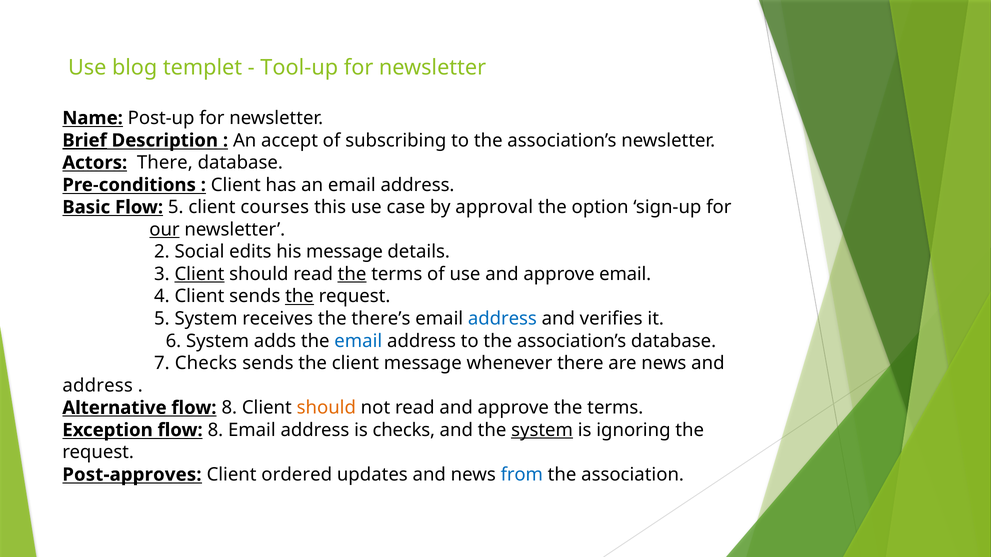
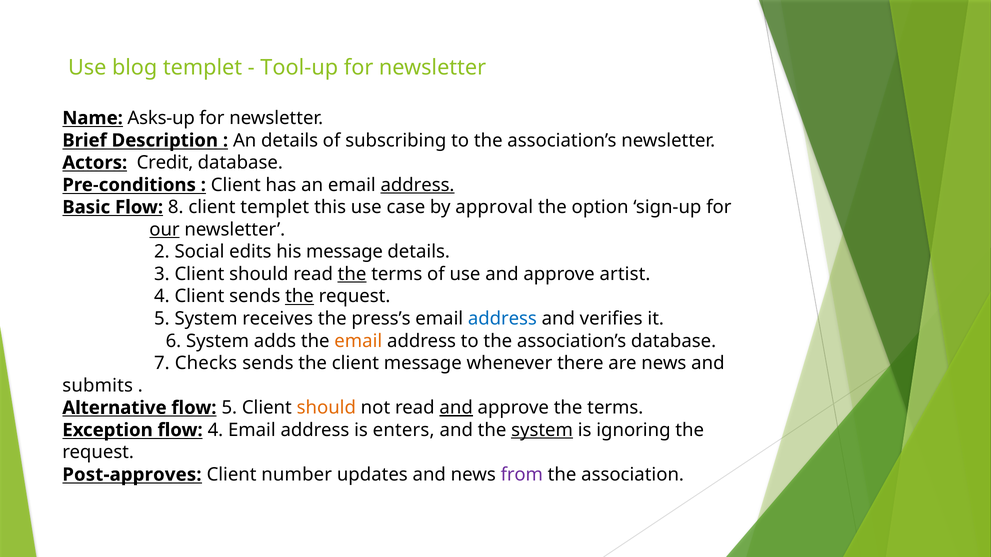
Post-up: Post-up -> Asks-up (161, 118)
Brief underline: present -> none (85, 140)
An accept: accept -> details (290, 140)
Actors There: There -> Credit (165, 163)
address underline: none -> present (418, 185)
Flow 5: 5 -> 8 (176, 207)
client courses: courses -> templet (275, 207)
Client underline: present -> none (199, 274)
approve email: email -> artist (625, 274)
there’s: there’s -> press’s (381, 319)
email colour: blue -> orange (358, 341)
address: address -> submits (98, 386)
Alternative flow 8: 8 -> 5 (229, 408)
and underline: none -> present (456, 408)
Exception flow 8: 8 -> 4 (215, 430)
is checks: checks -> enters (404, 430)
ordered: ordered -> number (297, 475)
from colour: blue -> purple (522, 475)
